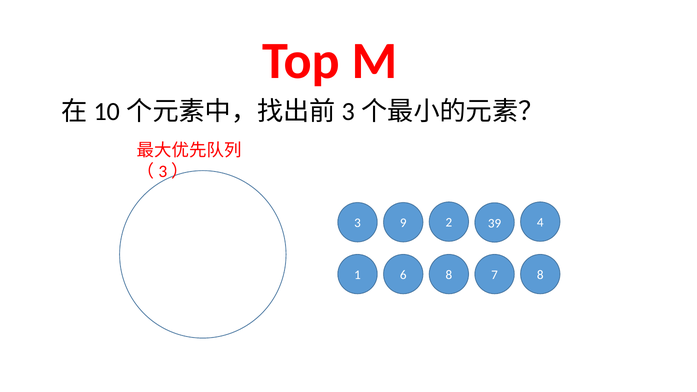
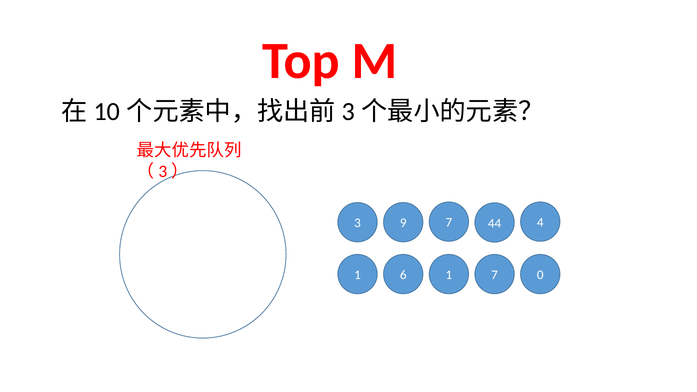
3 2: 2 -> 7 (449, 223)
39: 39 -> 44 (495, 223)
6 8: 8 -> 1 (449, 275)
1 8: 8 -> 0 (540, 275)
